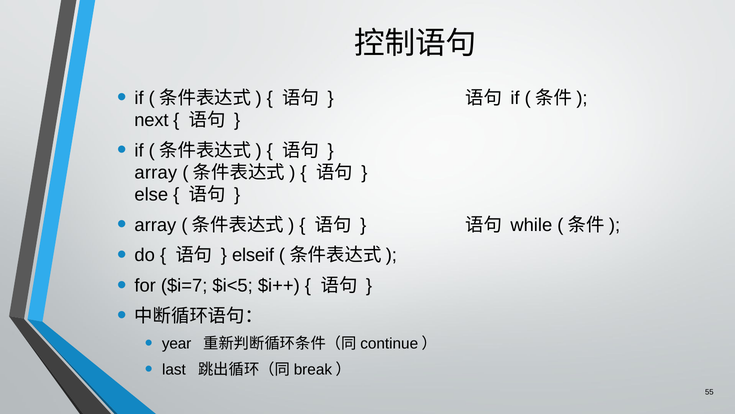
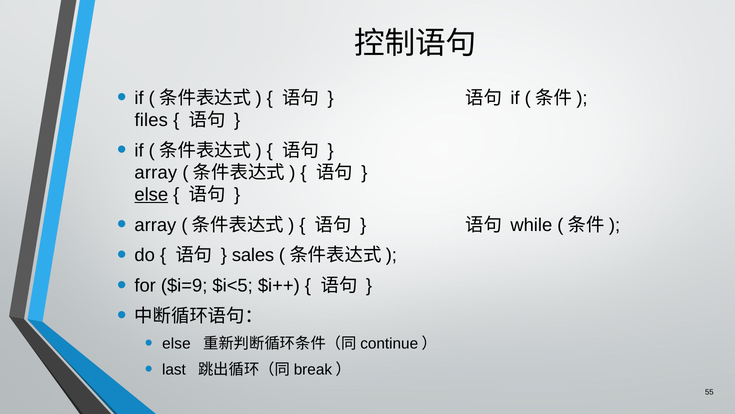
next: next -> files (151, 120)
else underline: none -> present (151, 194)
elseif: elseif -> sales (253, 255)
$i=7: $i=7 -> $i=9 (184, 285)
year: year -> else (176, 343)
